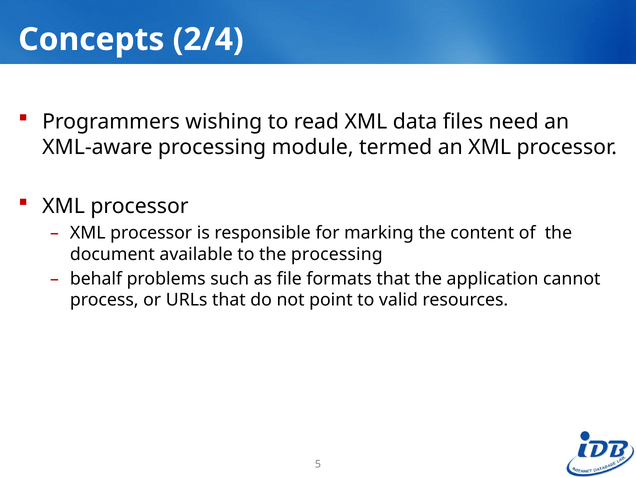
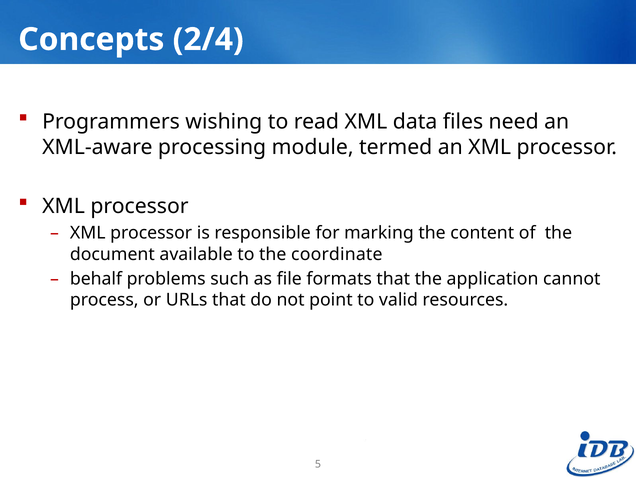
the processing: processing -> coordinate (337, 254)
